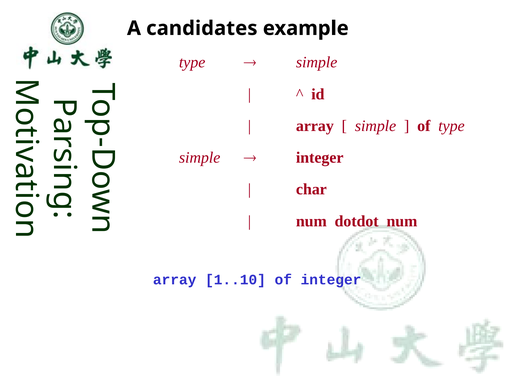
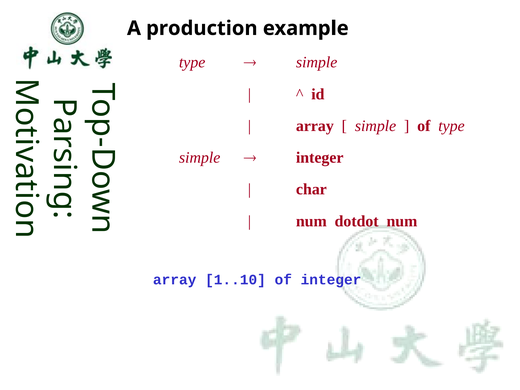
candidates: candidates -> production (202, 28)
